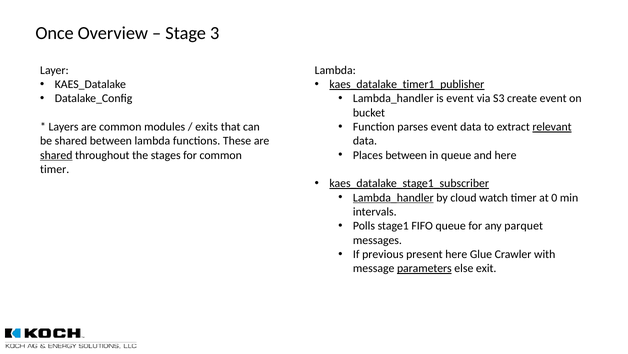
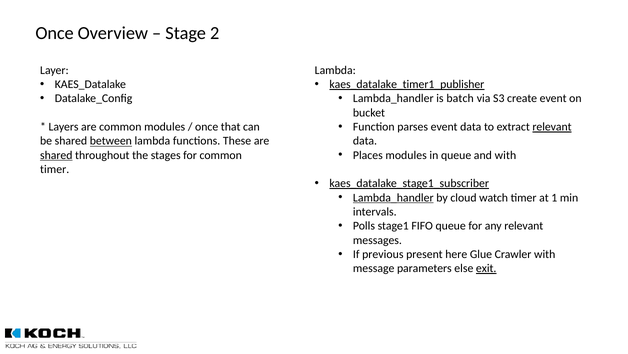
3: 3 -> 2 (215, 33)
is event: event -> batch (460, 98)
exits: exits -> once (207, 127)
between underline: none -> present (111, 141)
Places between: between -> modules (406, 155)
and here: here -> with (505, 155)
0: 0 -> 1 (554, 197)
any parquet: parquet -> relevant (524, 226)
parameters underline: present -> none (424, 268)
exit underline: none -> present (486, 268)
